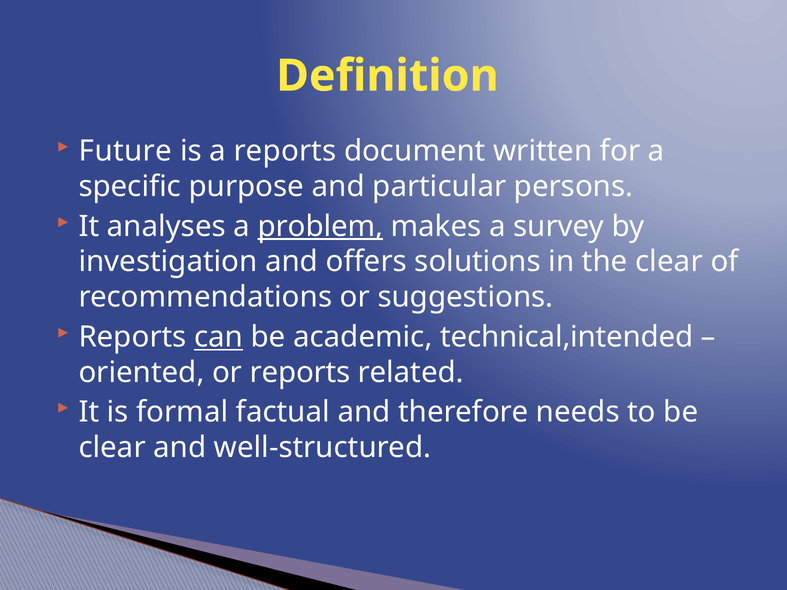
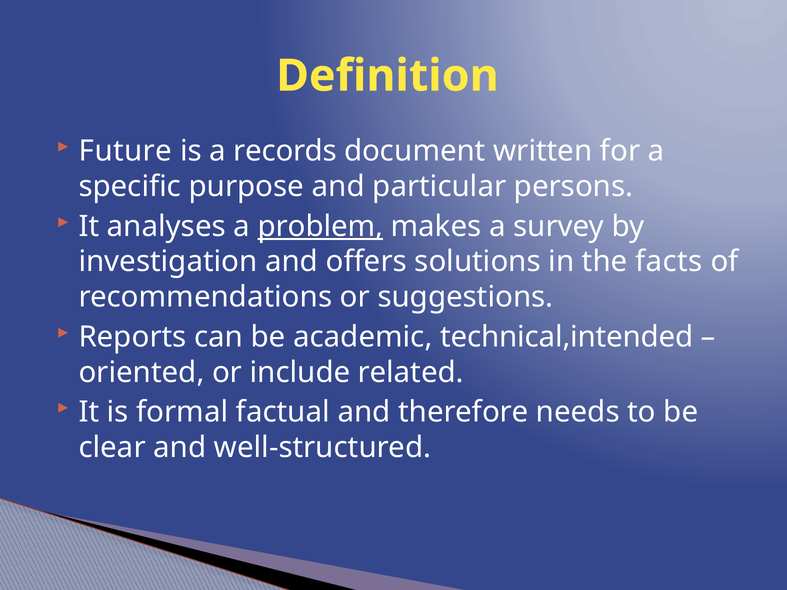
a reports: reports -> records (285, 151)
the clear: clear -> facts (669, 262)
can underline: present -> none (219, 337)
or reports: reports -> include (300, 373)
